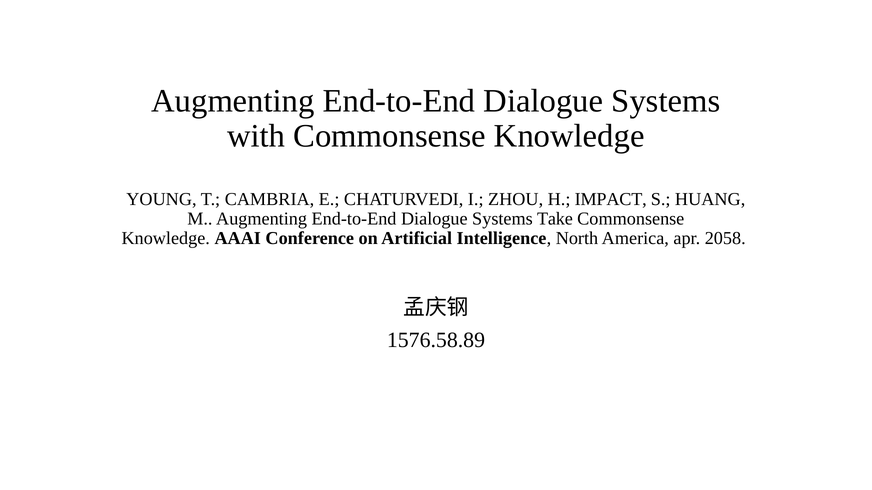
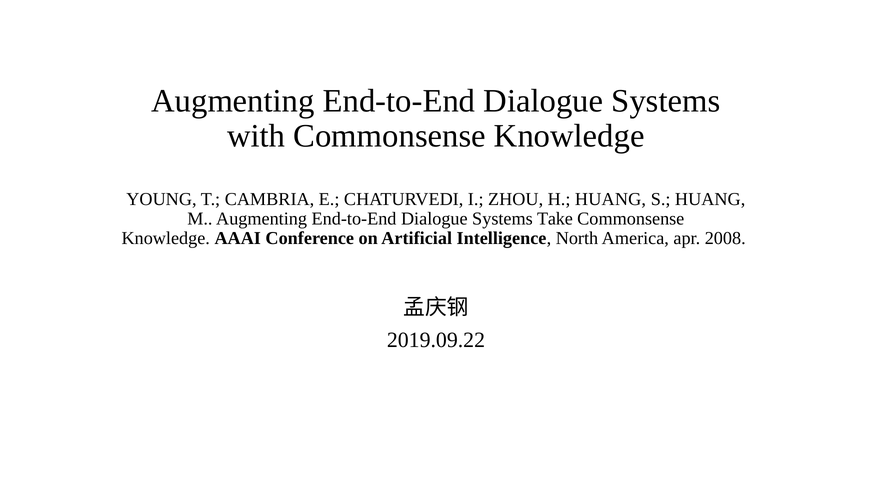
H IMPACT: IMPACT -> HUANG (611, 199)
2058: 2058 -> 2008 (725, 239)
1576.58.89: 1576.58.89 -> 2019.09.22 (436, 340)
